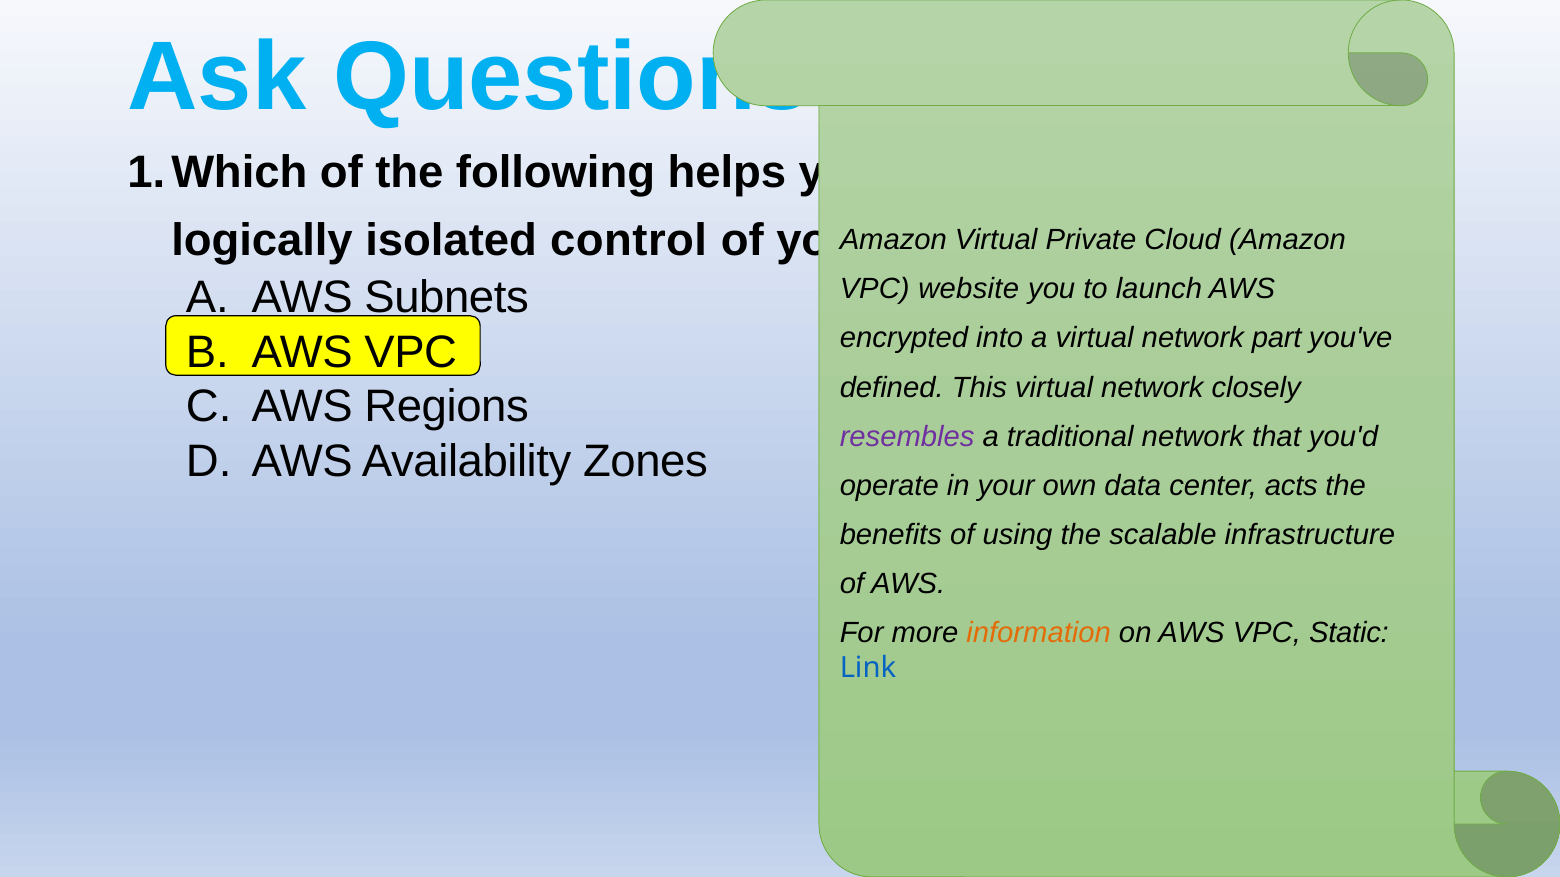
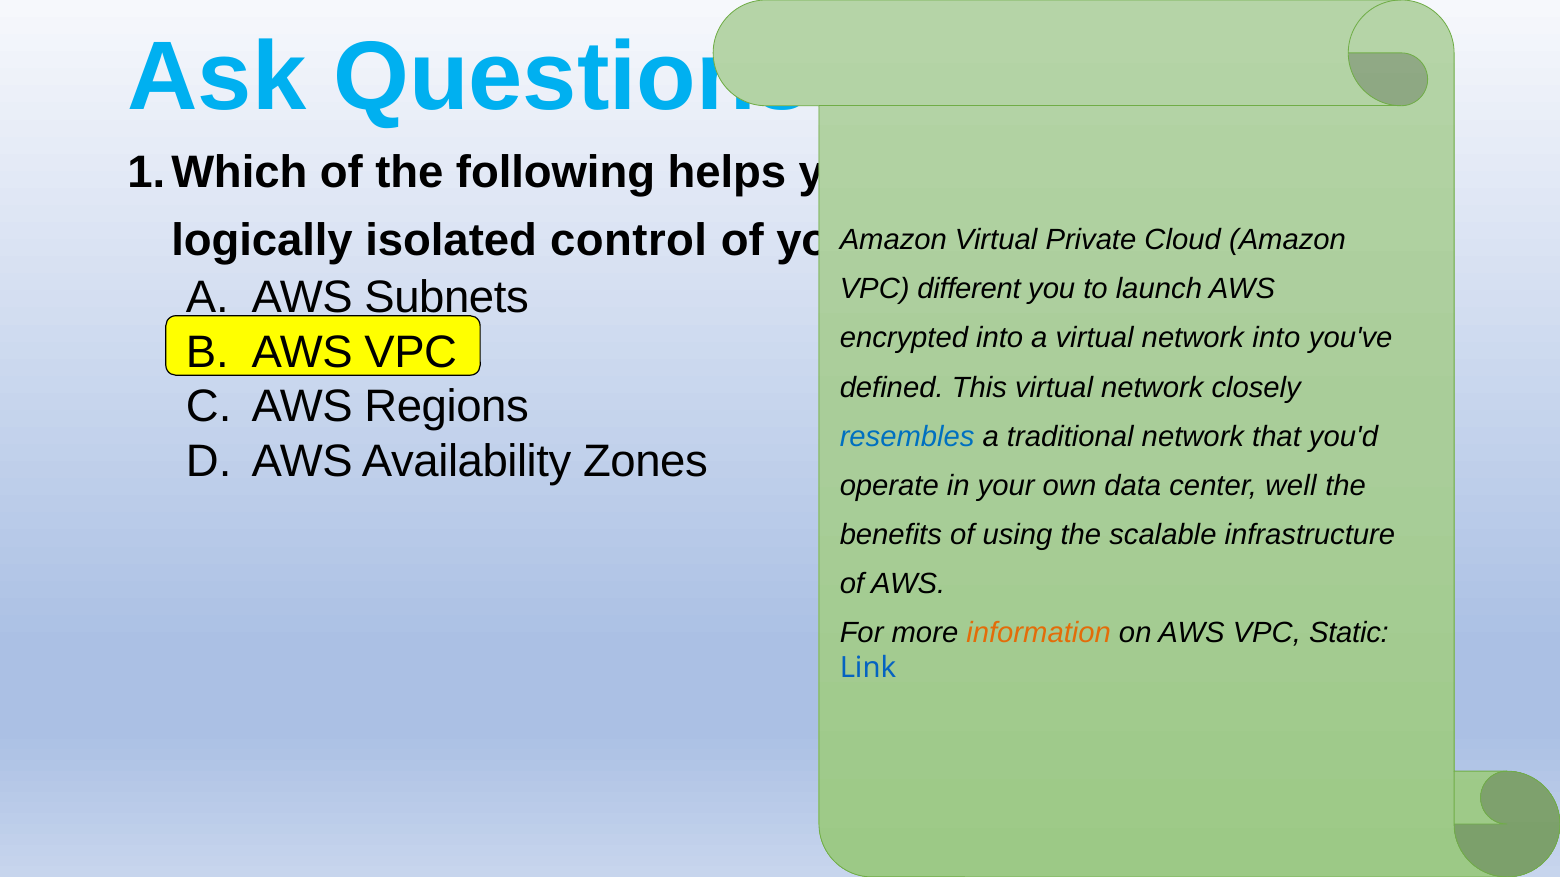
website: website -> different (969, 289)
network part: part -> into (1276, 339)
resembles colour: purple -> blue (907, 437)
acts: acts -> well (1291, 486)
